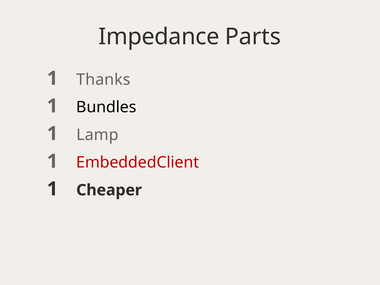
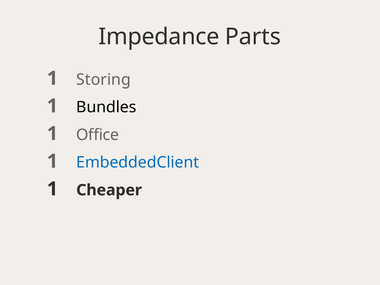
Thanks: Thanks -> Storing (104, 80)
Lamp: Lamp -> Office (98, 135)
EmbeddedClient colour: red -> blue (138, 162)
